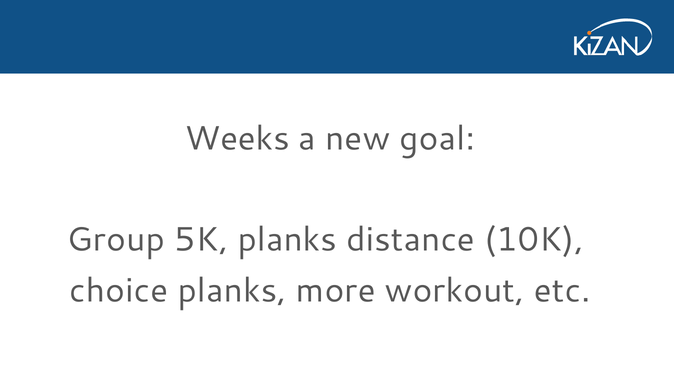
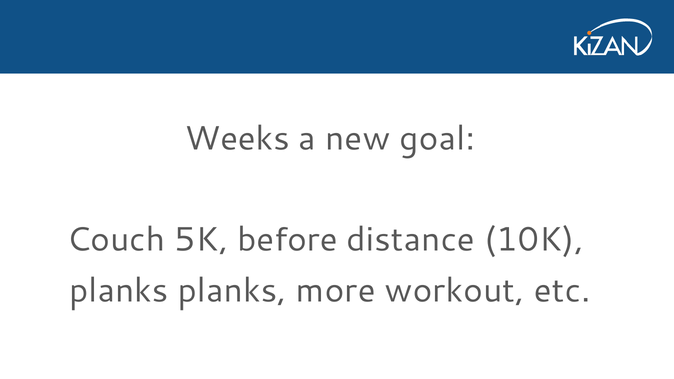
Group: Group -> Couch (116, 240)
5K planks: planks -> before (287, 240)
choice: choice -> planks (119, 291)
